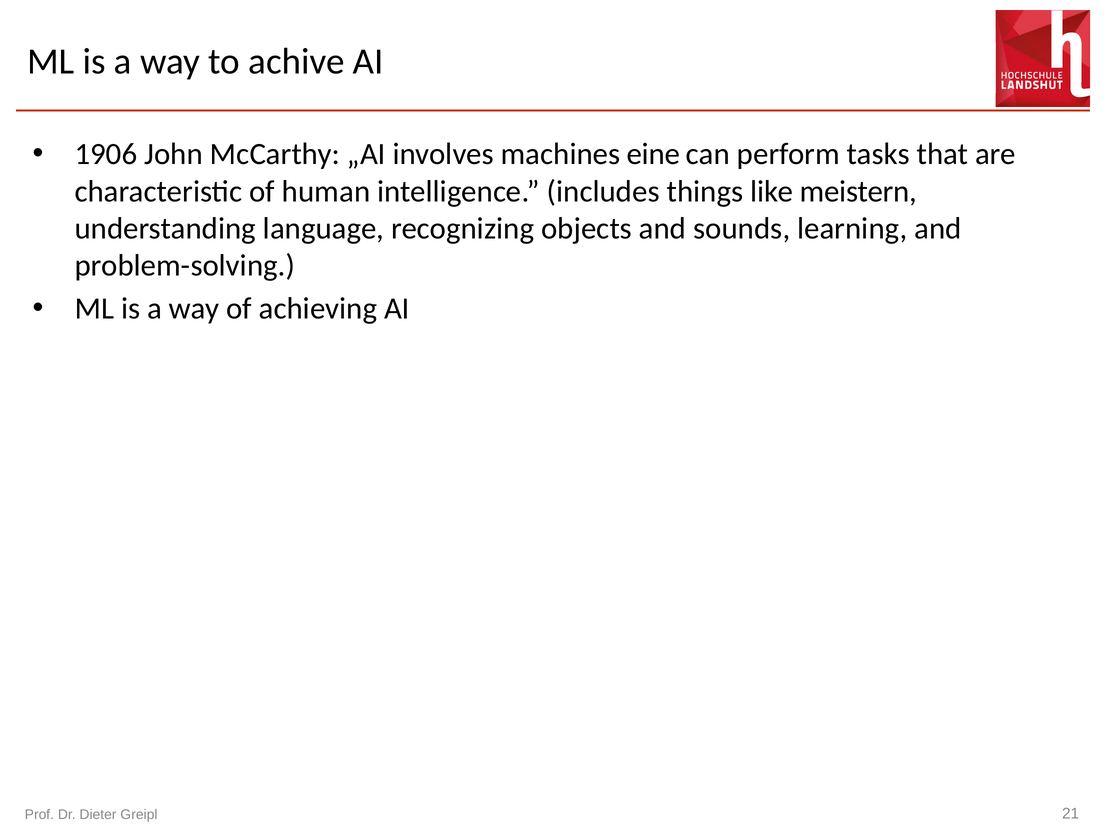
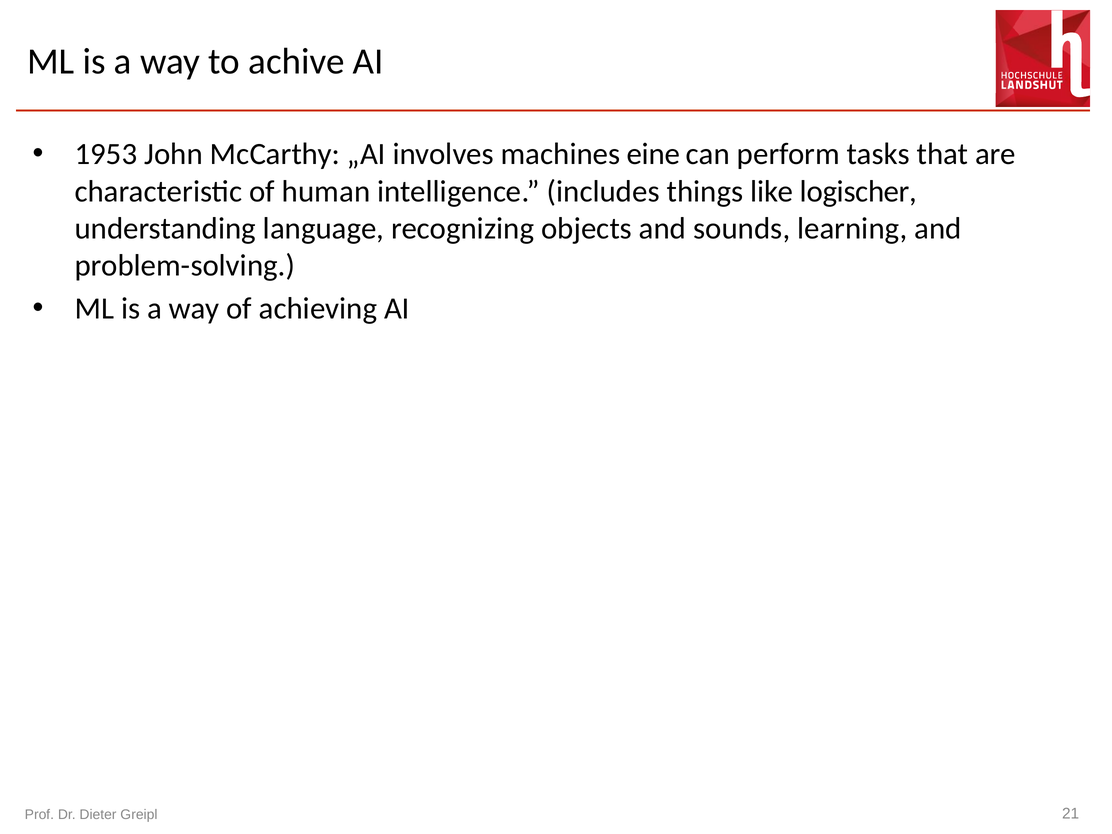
1906: 1906 -> 1953 (106, 154)
meistern: meistern -> logischer (858, 191)
